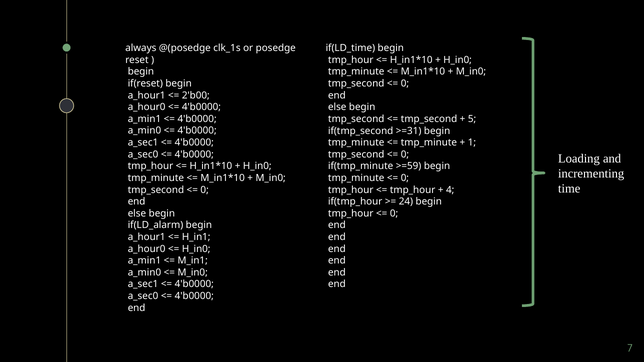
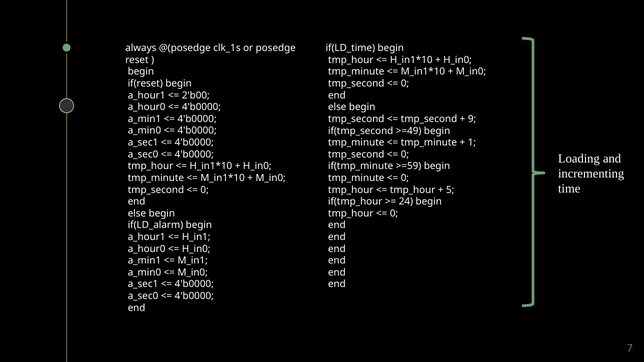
5: 5 -> 9 (472, 119)
>=31: >=31 -> >=49 (409, 131)
4: 4 -> 5 (450, 190)
